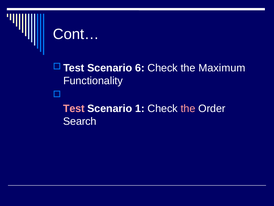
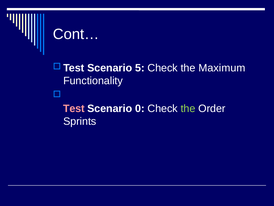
6: 6 -> 5 (140, 68)
1: 1 -> 0 (140, 108)
the colour: pink -> light green (188, 108)
Search: Search -> Sprints (80, 121)
